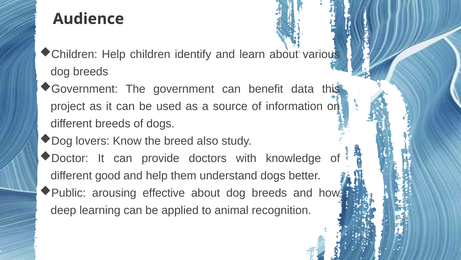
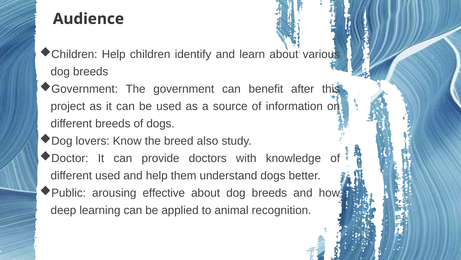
data: data -> after (303, 89)
different good: good -> used (108, 175)
